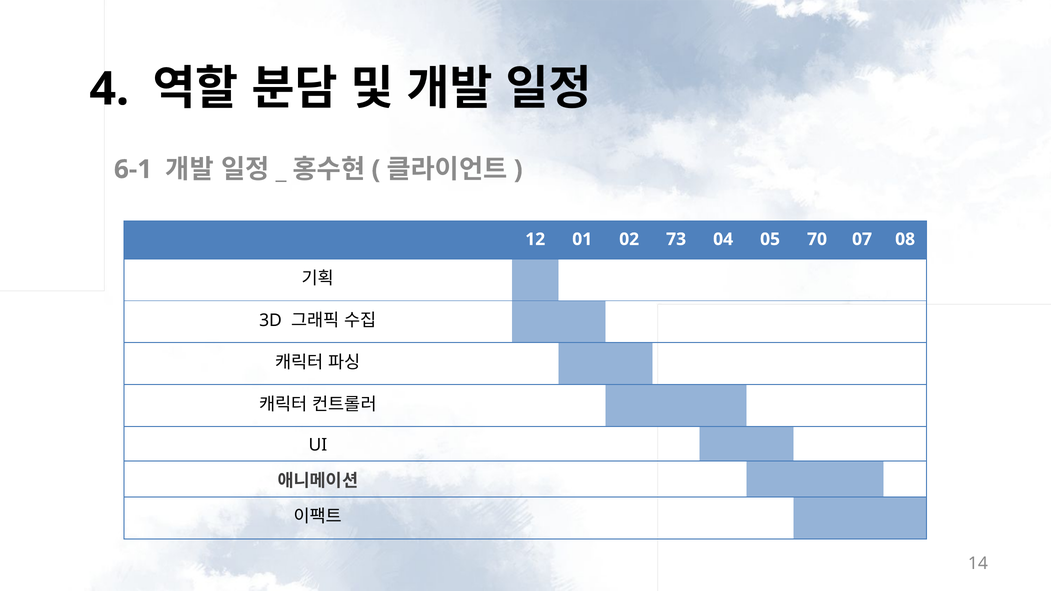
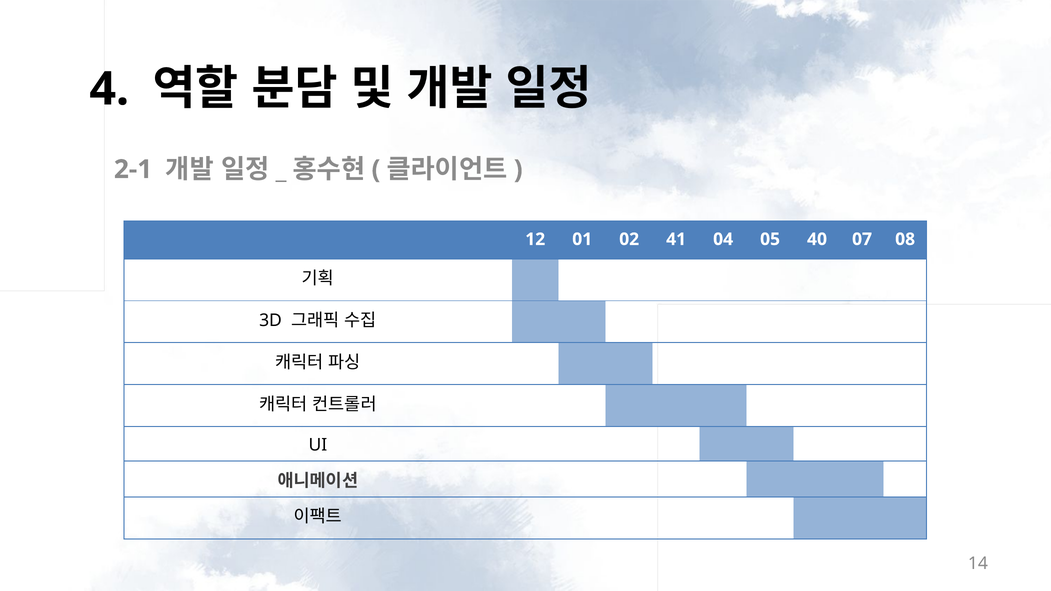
6-1: 6-1 -> 2-1 (133, 169)
73: 73 -> 41 (676, 239)
70: 70 -> 40 (817, 239)
